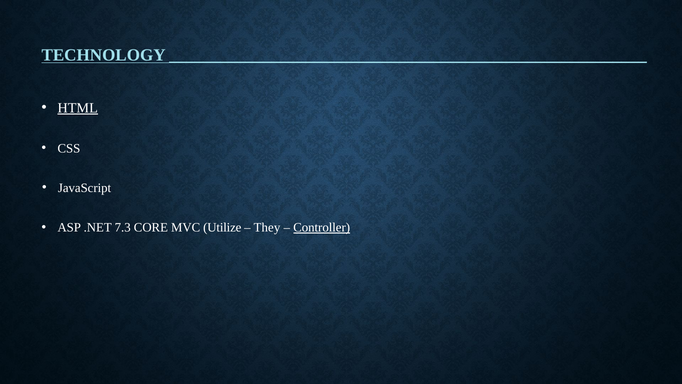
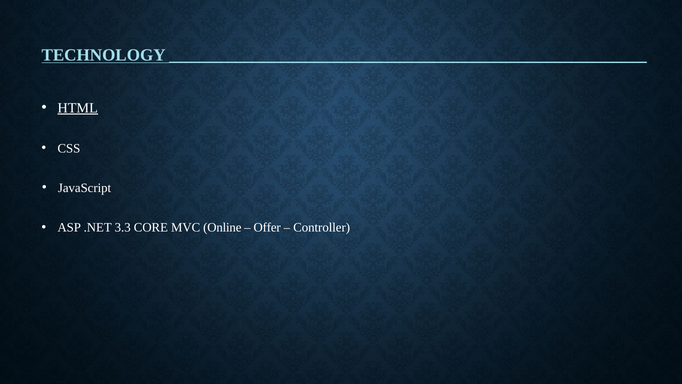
7.3: 7.3 -> 3.3 (123, 227)
Utilize: Utilize -> Online (222, 227)
They: They -> Offer (267, 227)
Controller underline: present -> none (322, 227)
